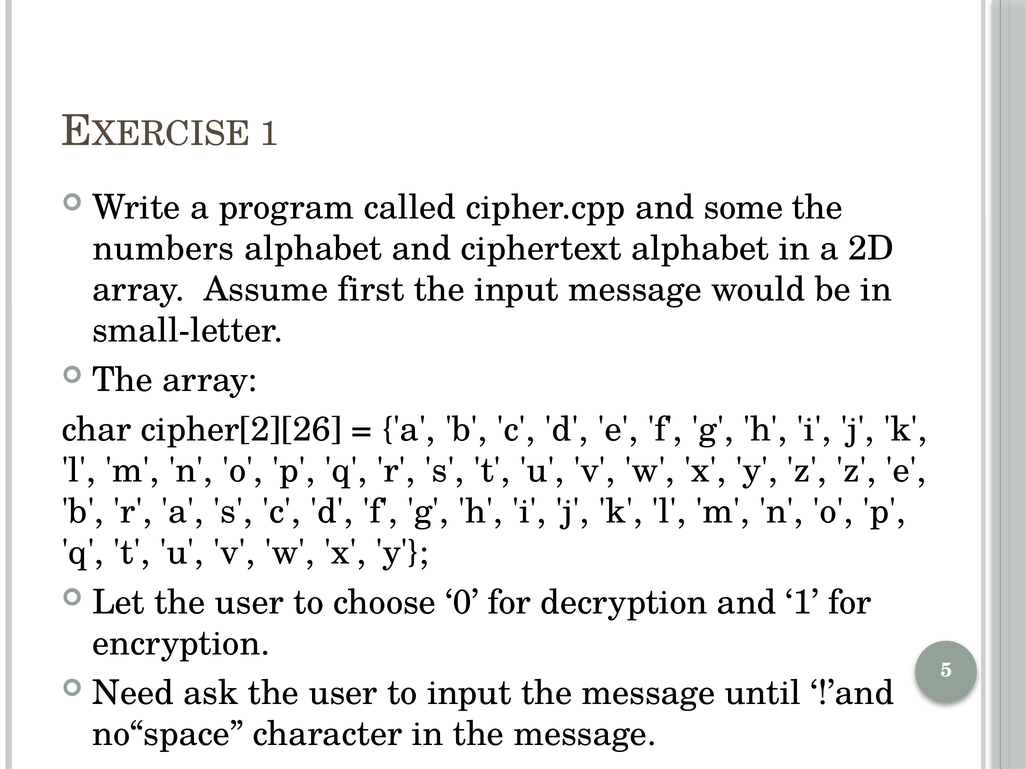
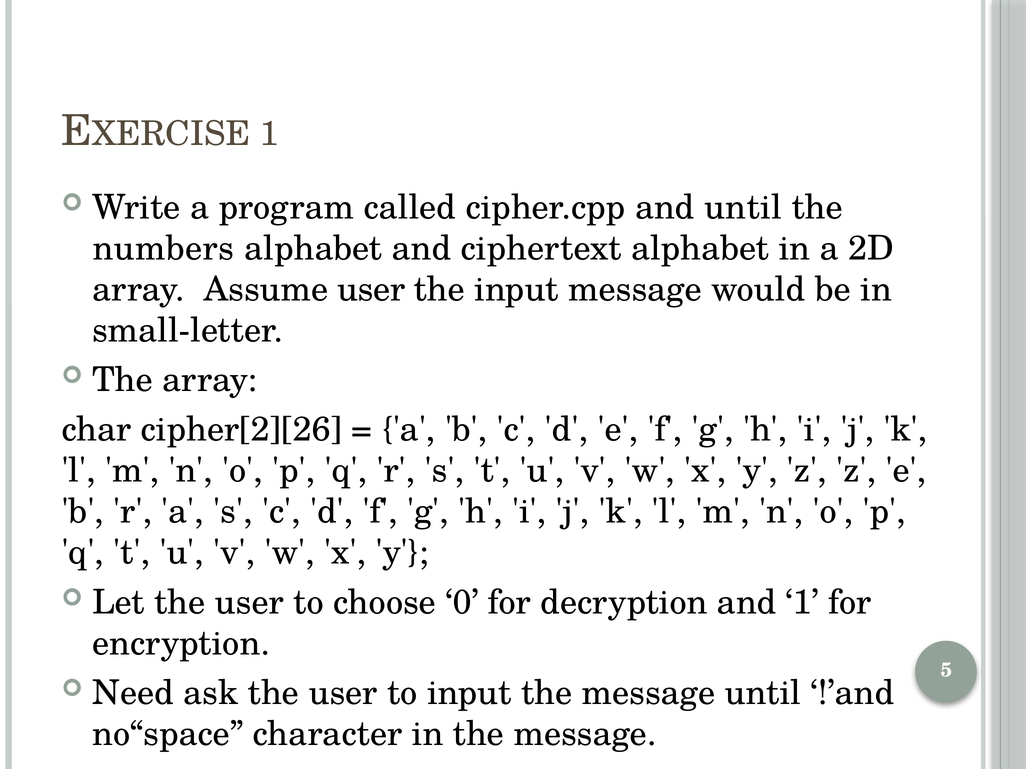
and some: some -> until (743, 208)
Assume first: first -> user (371, 290)
